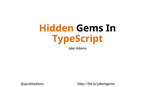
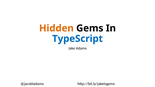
TypeScript colour: orange -> blue (77, 39)
